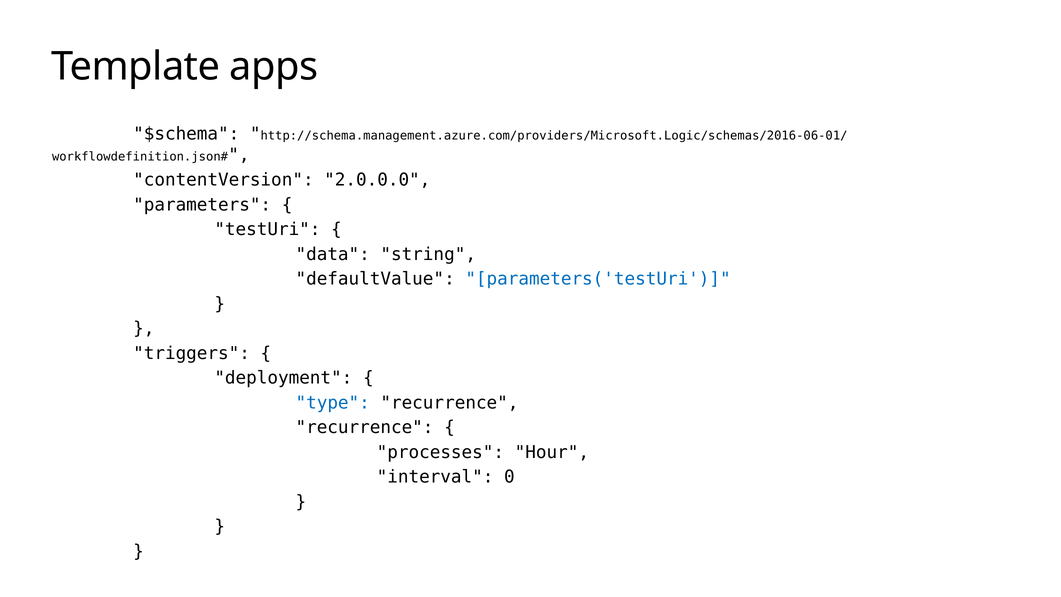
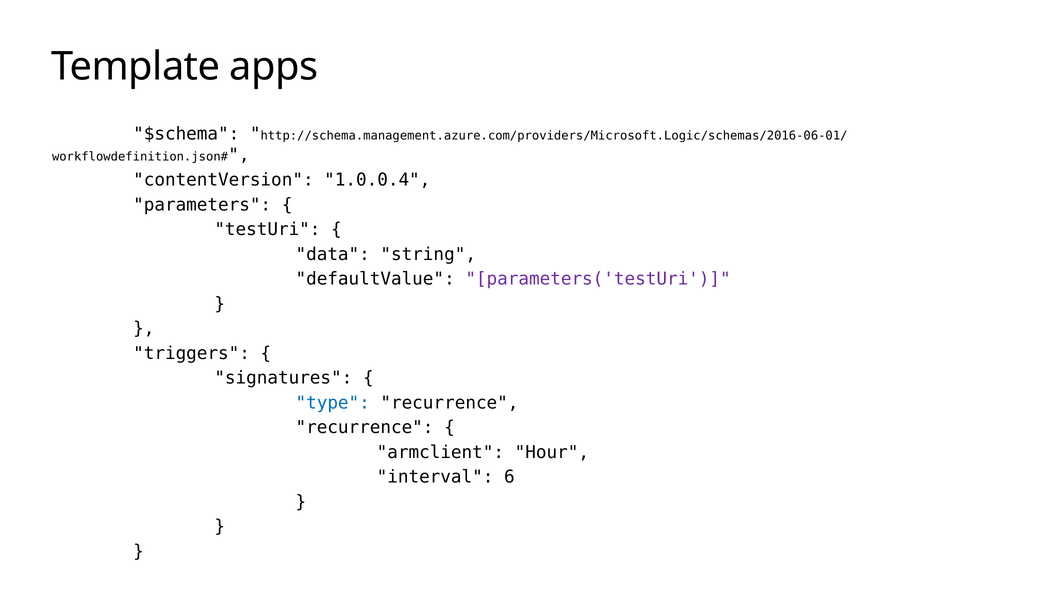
2.0.0.0: 2.0.0.0 -> 1.0.0.4 (377, 180)
parameters('testUri colour: blue -> purple (598, 279)
deployment: deployment -> signatures (283, 378)
processes: processes -> armclient (440, 452)
0: 0 -> 6 (509, 477)
